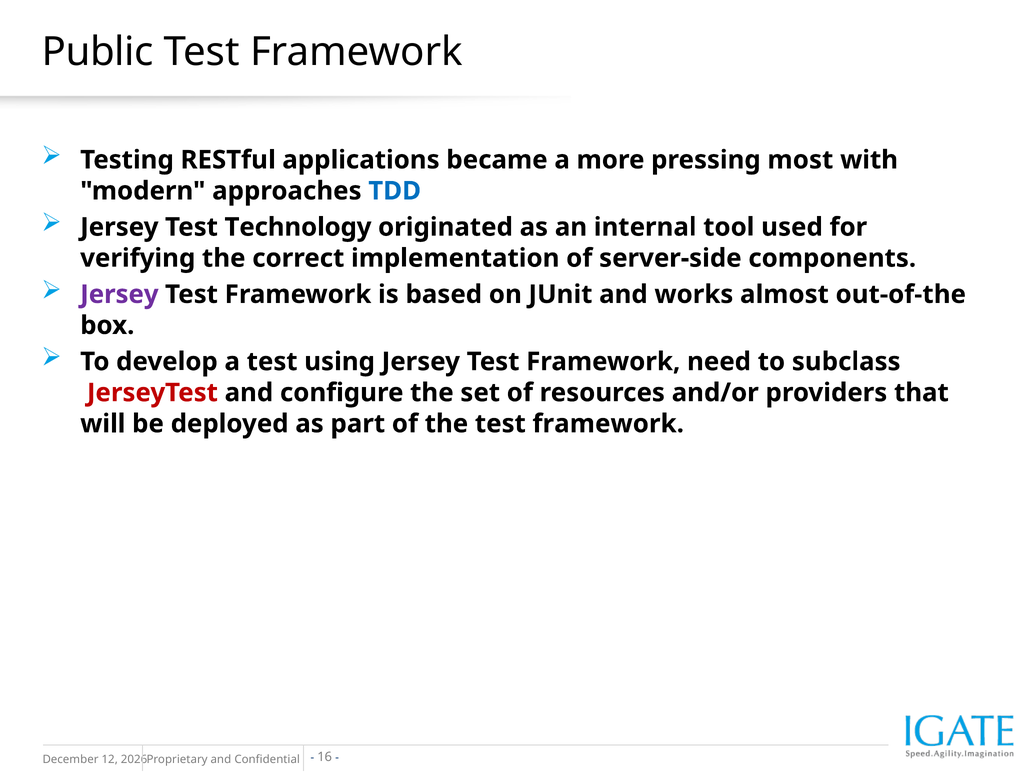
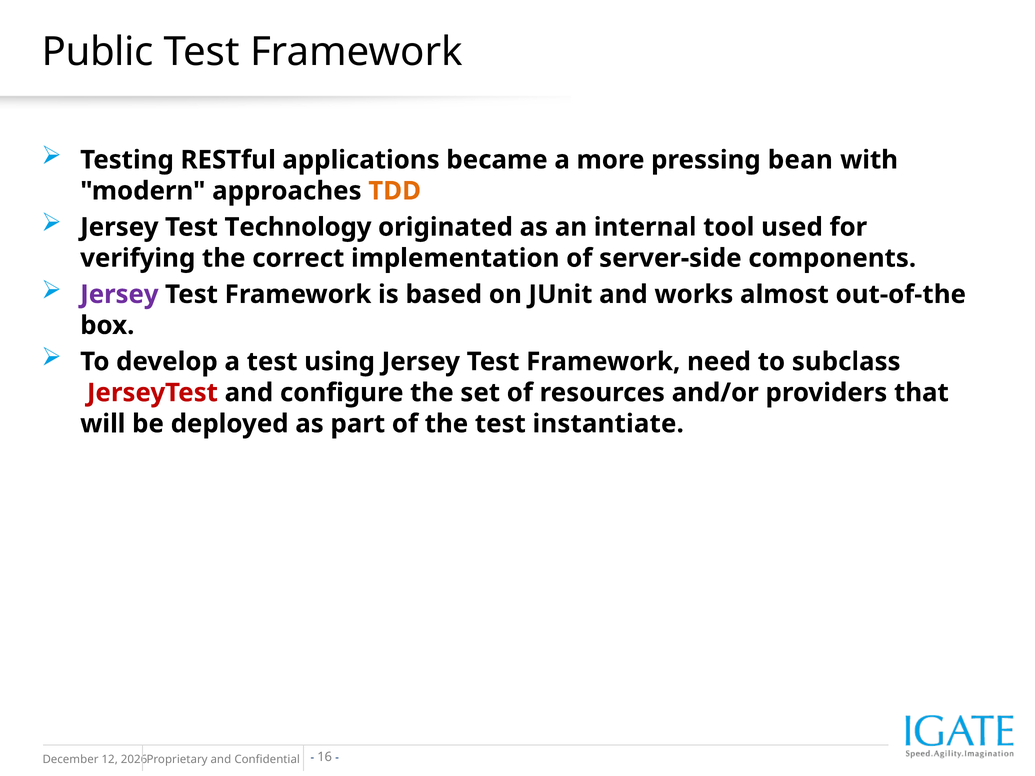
most: most -> bean (800, 160)
TDD colour: blue -> orange (395, 191)
the test framework: framework -> instantiate (608, 424)
